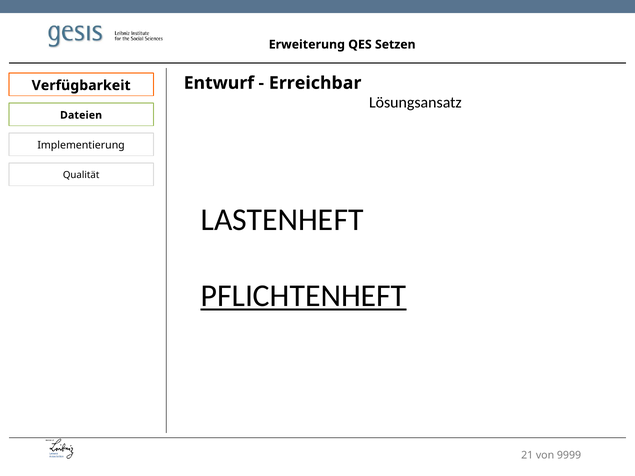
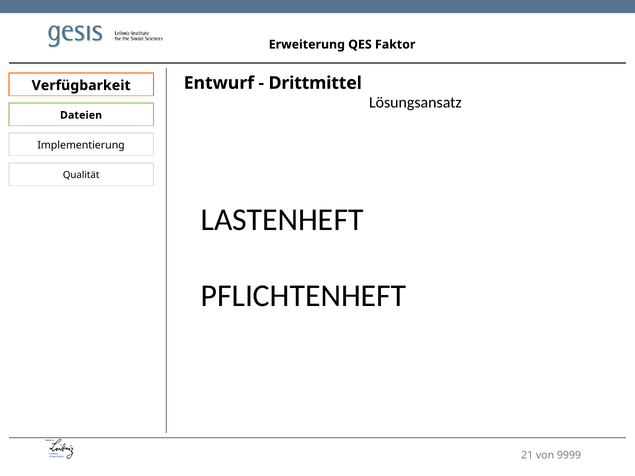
Setzen: Setzen -> Faktor (395, 45)
Erreichbar: Erreichbar -> Drittmittel (315, 83)
PFLICHTENHEFT underline: present -> none (304, 296)
